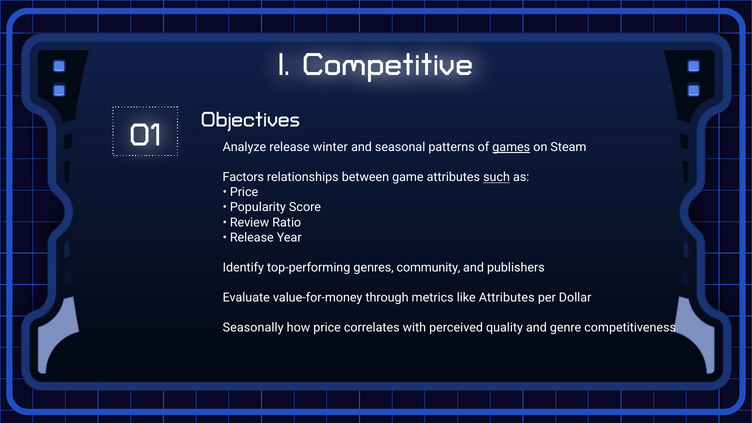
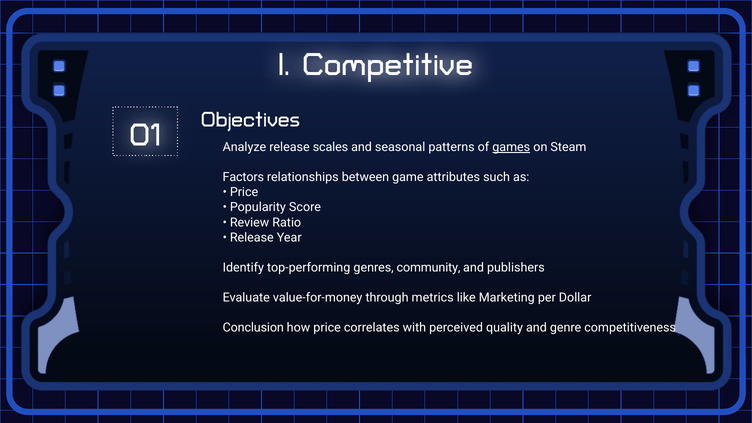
winter: winter -> scales (330, 147)
such underline: present -> none (497, 177)
like Attributes: Attributes -> Marketing (507, 298)
Seasonally: Seasonally -> Conclusion (253, 328)
